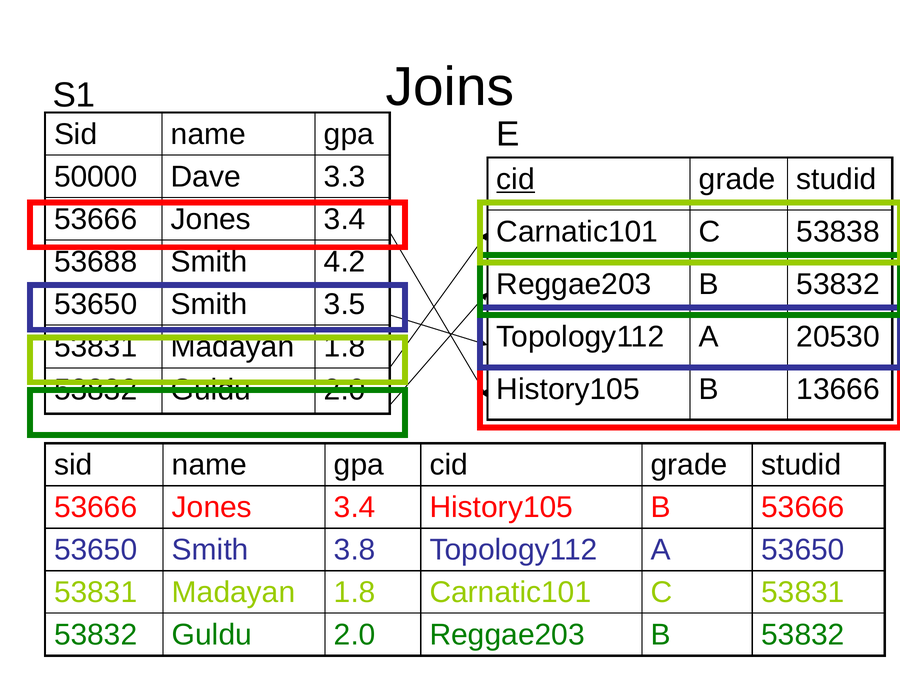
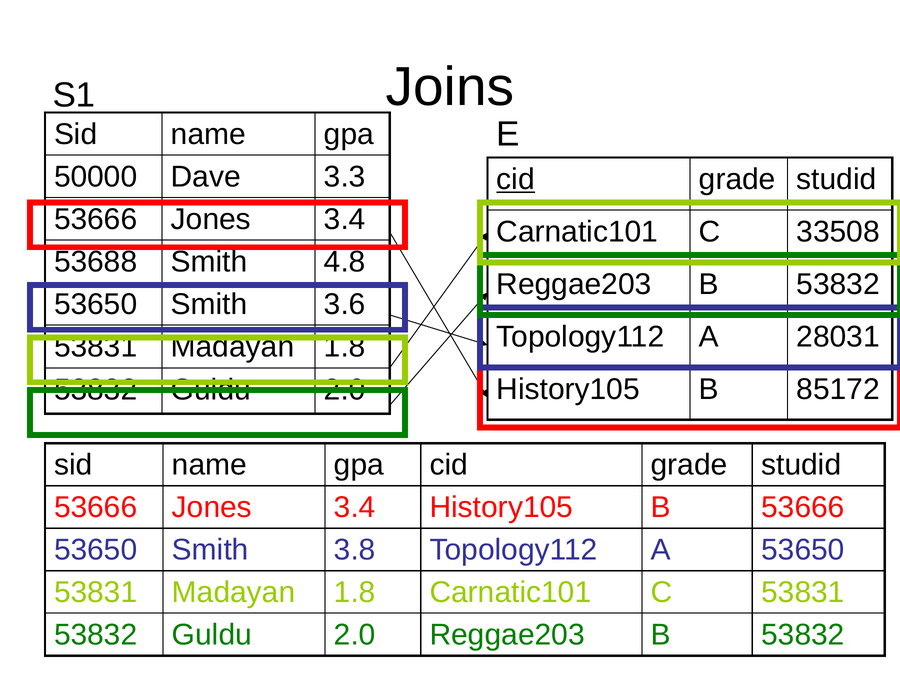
53838: 53838 -> 33508 (838, 232)
4.2: 4.2 -> 4.8 (345, 262)
3.5: 3.5 -> 3.6 (345, 304)
20530: 20530 -> 28031 (838, 337)
13666: 13666 -> 85172 (838, 389)
